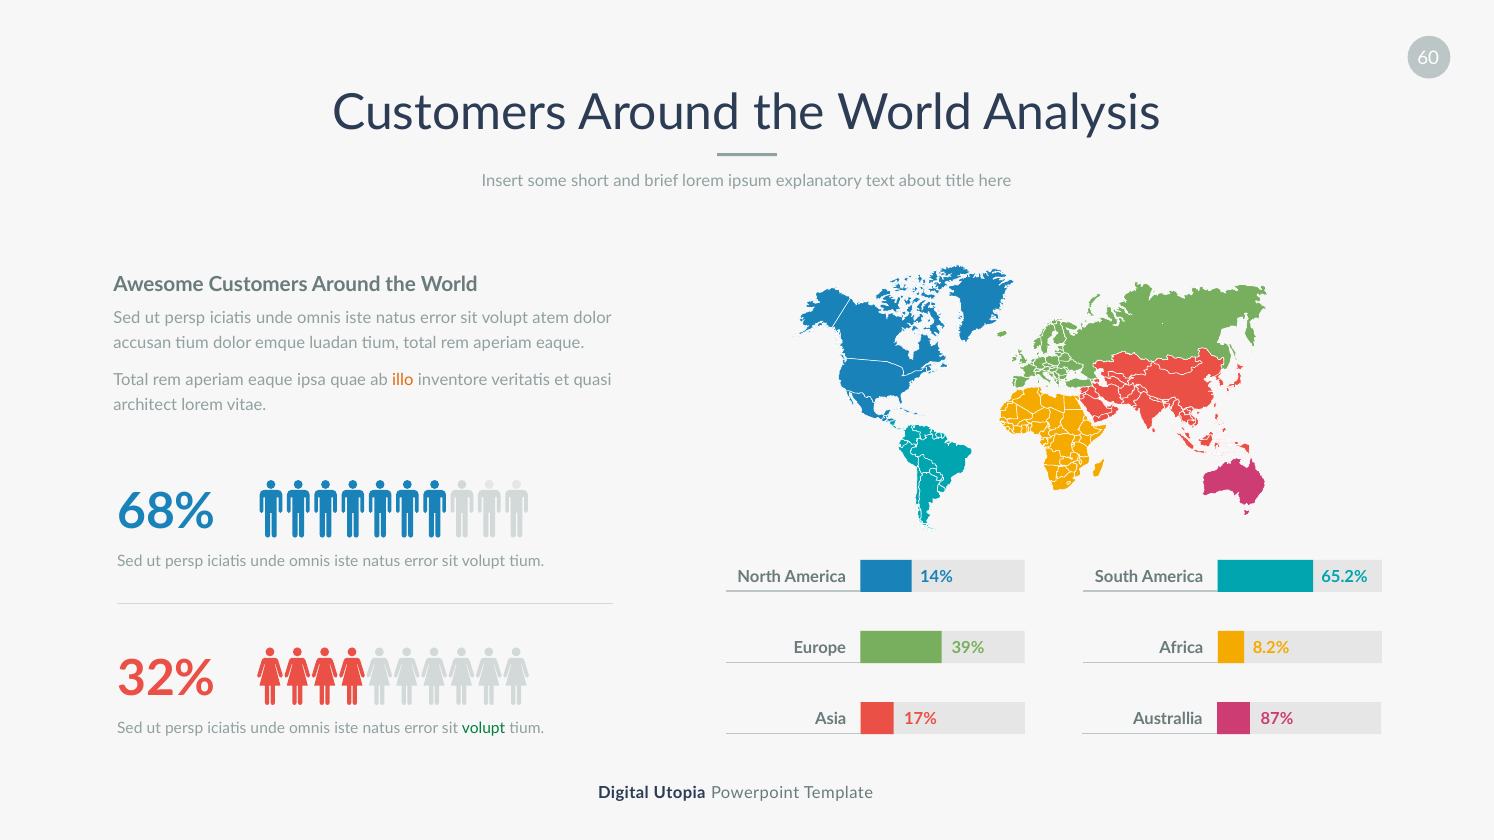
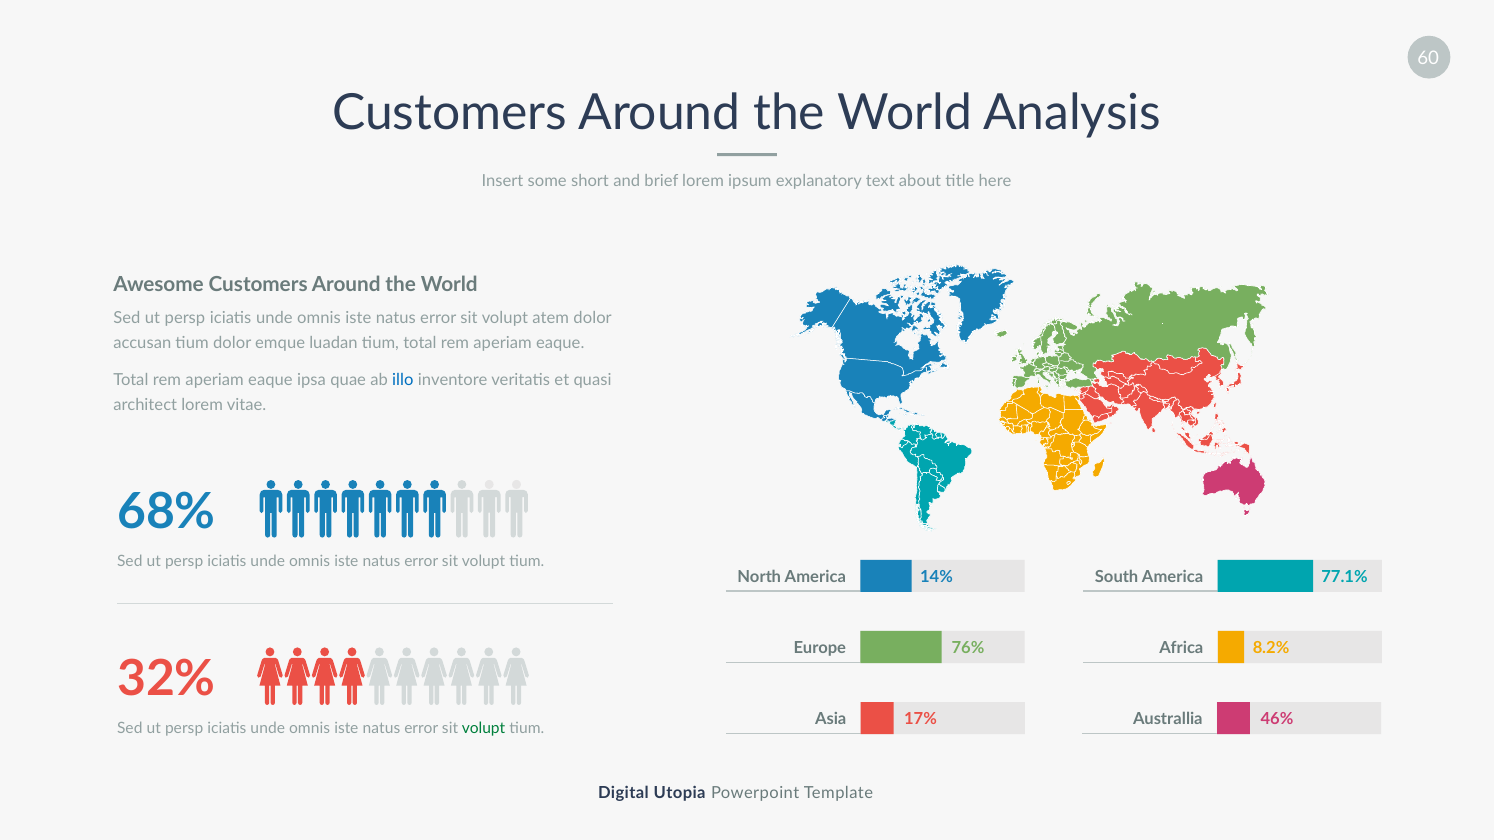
illo colour: orange -> blue (403, 380)
65.2%: 65.2% -> 77.1% (1345, 577)
39%: 39% -> 76% (968, 648)
87%: 87% -> 46% (1277, 720)
